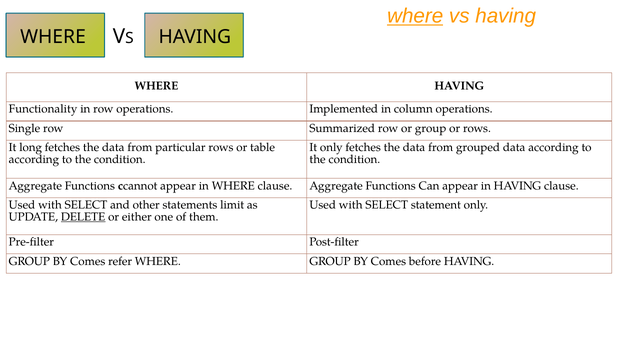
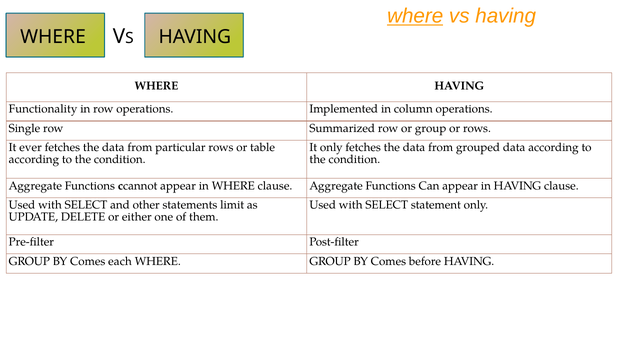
long: long -> ever (31, 147)
DELETE underline: present -> none (83, 217)
refer: refer -> each (120, 261)
